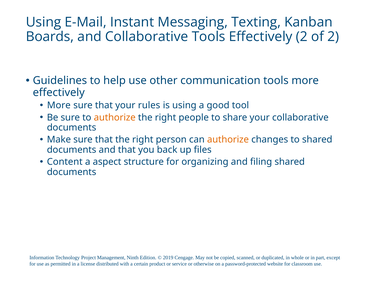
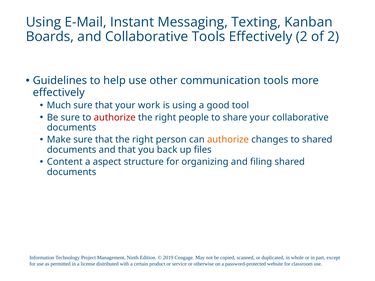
More: More -> Much (59, 105)
rules: rules -> work (149, 105)
authorize colour: orange -> red (115, 118)
